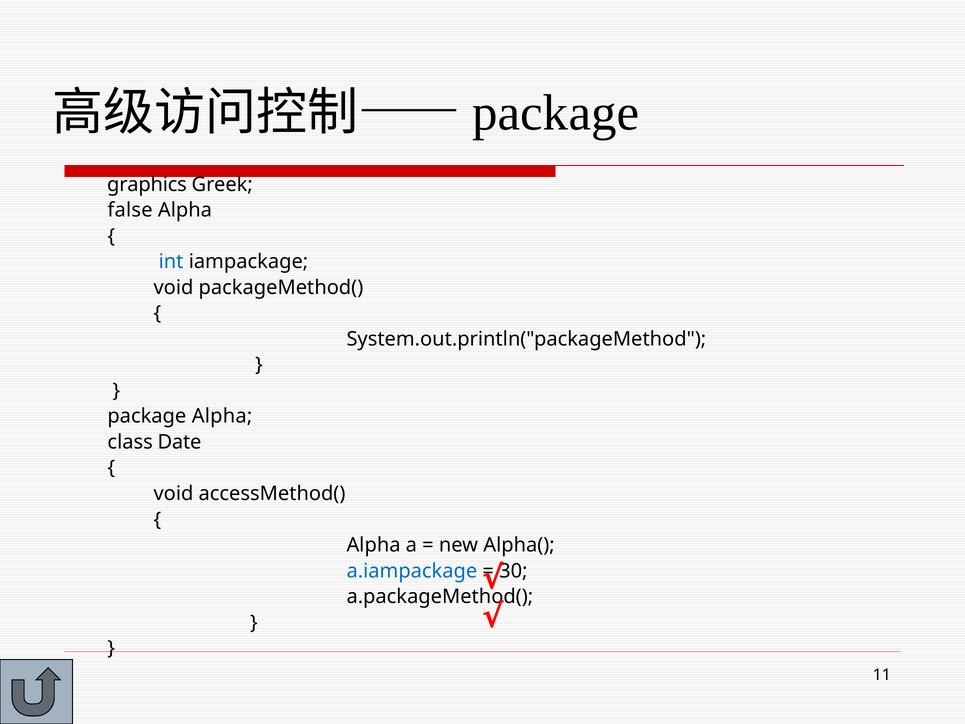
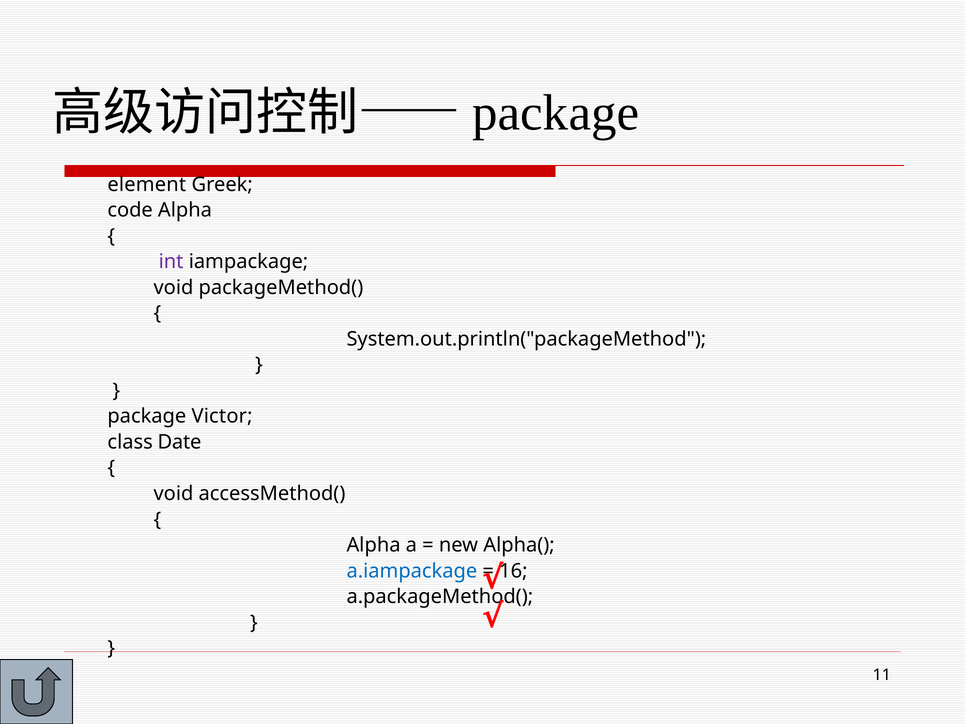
graphics: graphics -> element (147, 184)
false: false -> code (130, 210)
int colour: blue -> purple (171, 262)
package Alpha: Alpha -> Victor (222, 416)
30: 30 -> 16 (513, 571)
